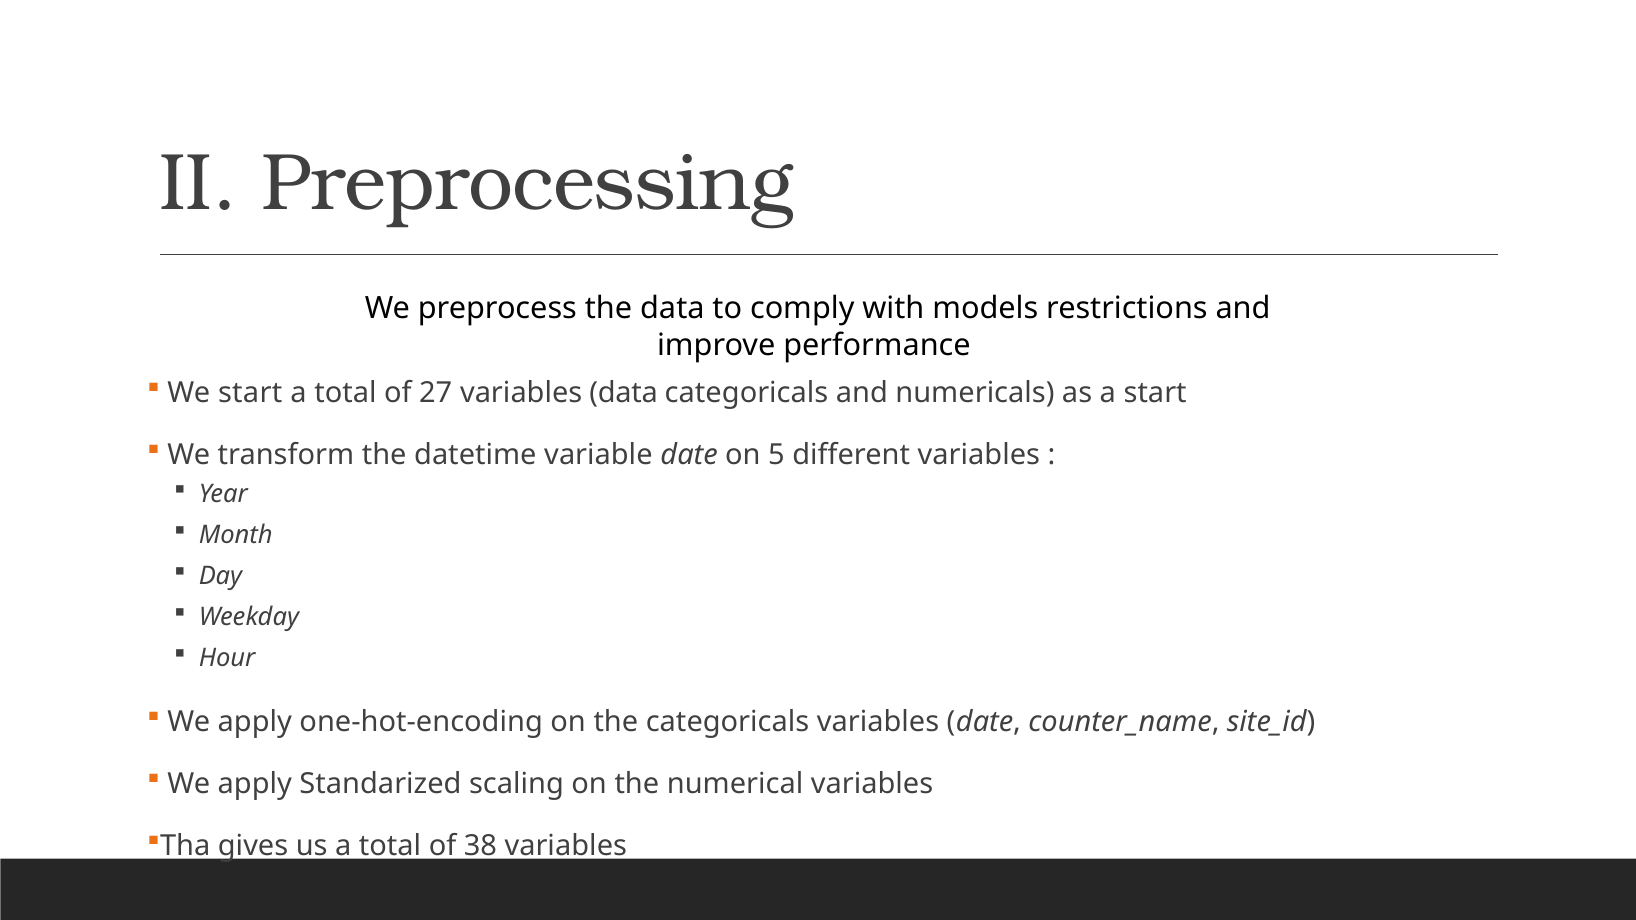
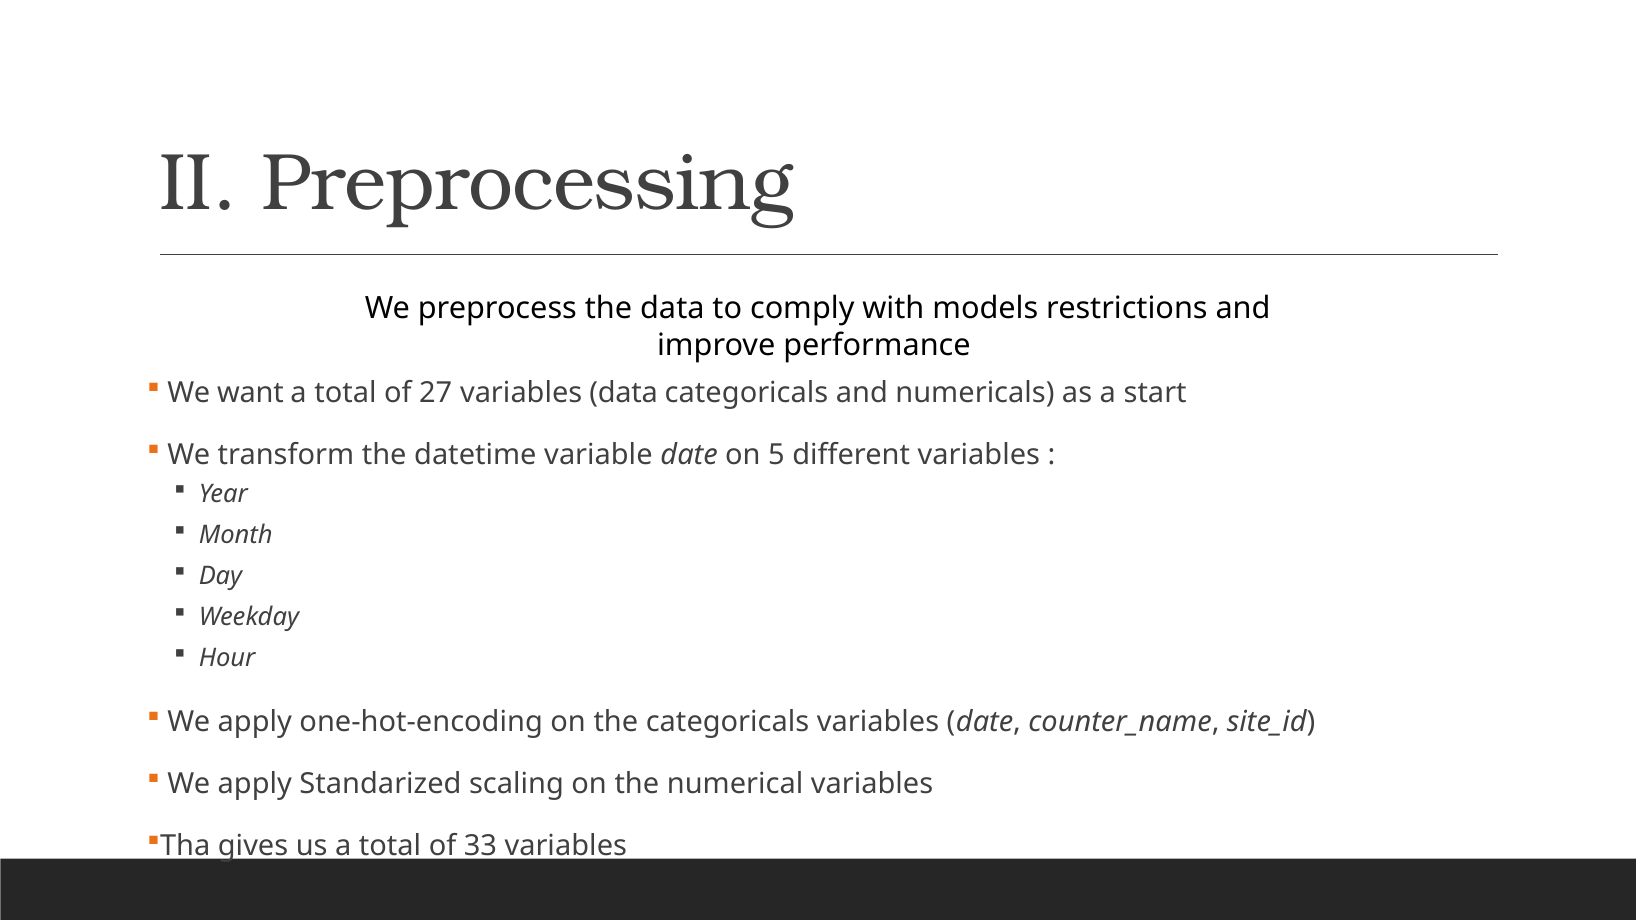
We start: start -> want (250, 393)
38: 38 -> 33 (480, 846)
